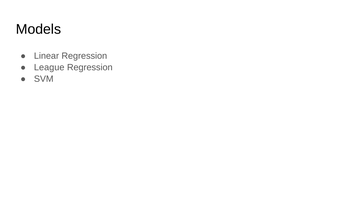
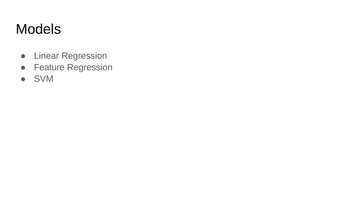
League: League -> Feature (49, 67)
